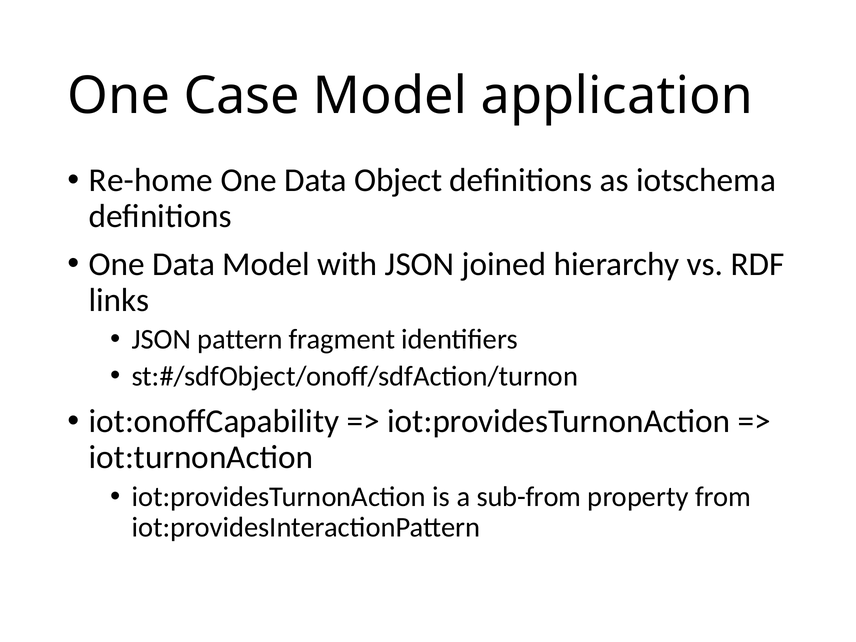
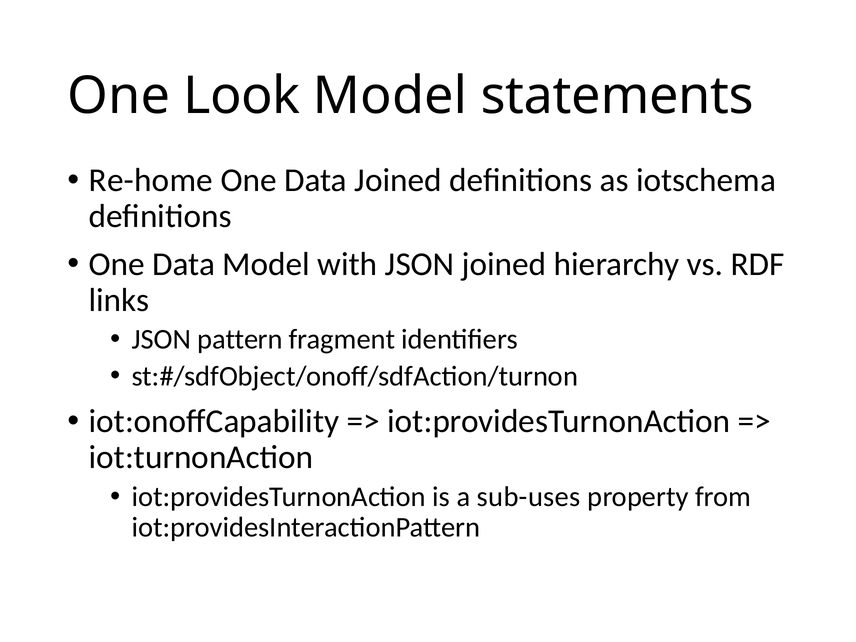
Case: Case -> Look (242, 96)
application: application -> statements (617, 96)
Data Object: Object -> Joined (398, 180)
sub-from: sub-from -> sub-uses (529, 497)
